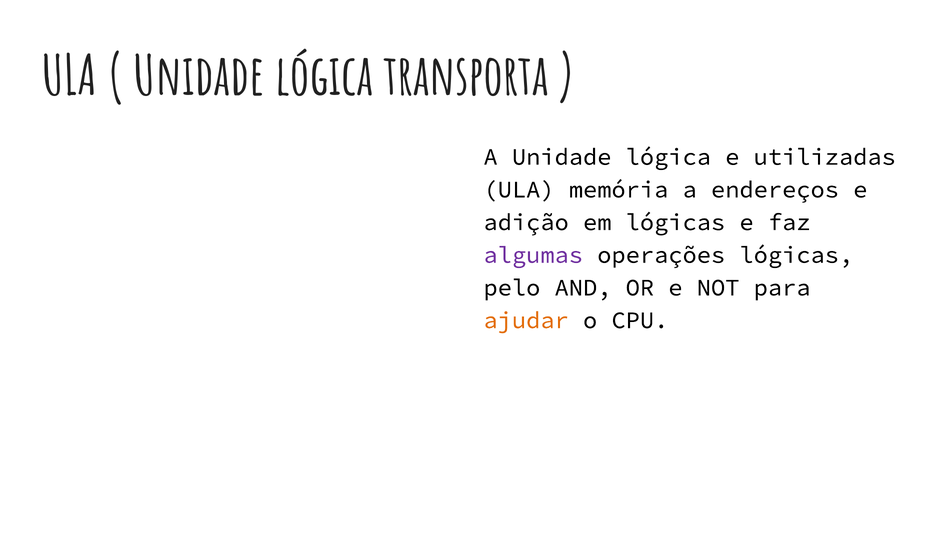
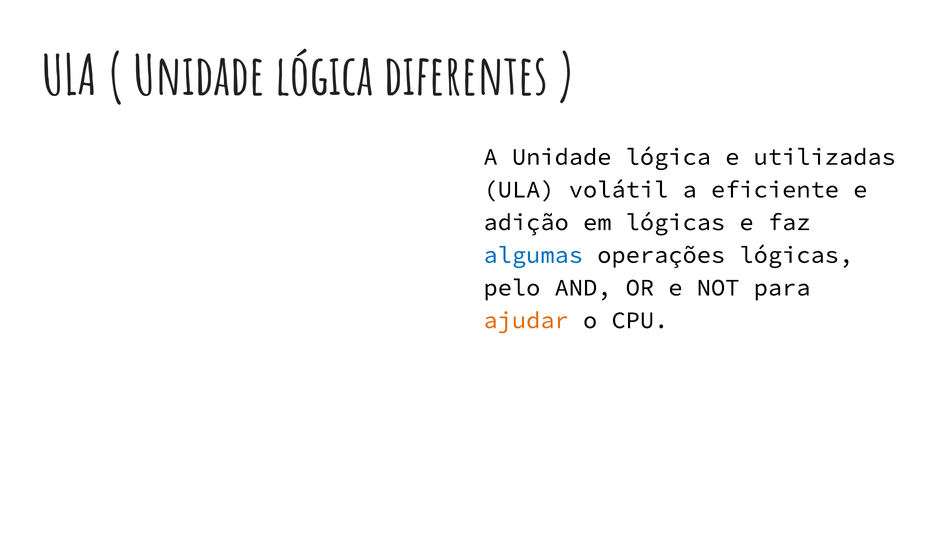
transporta: transporta -> diferentes (466, 77)
memória: memória -> volátil (619, 190)
endereços: endereços -> eficiente (775, 190)
algumas colour: purple -> blue (533, 255)
